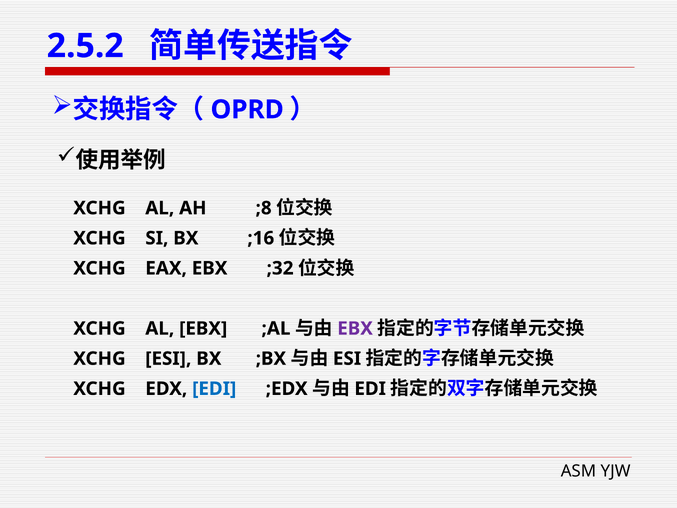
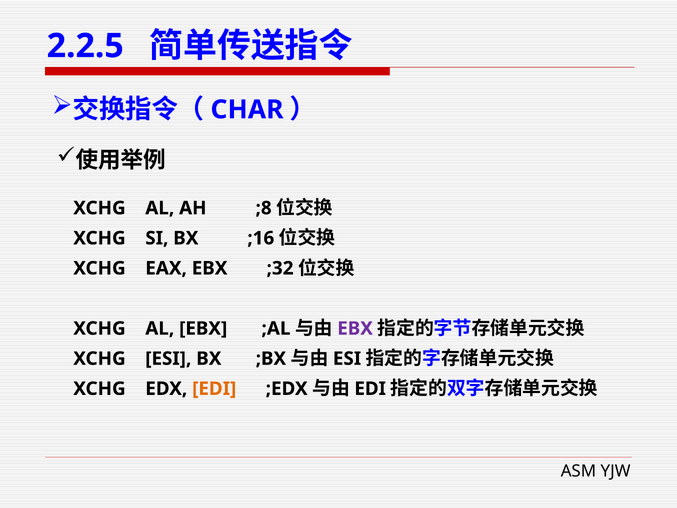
2.5.2: 2.5.2 -> 2.2.5 (85, 46)
OPRD: OPRD -> CHAR (247, 110)
EDI colour: blue -> orange (214, 389)
